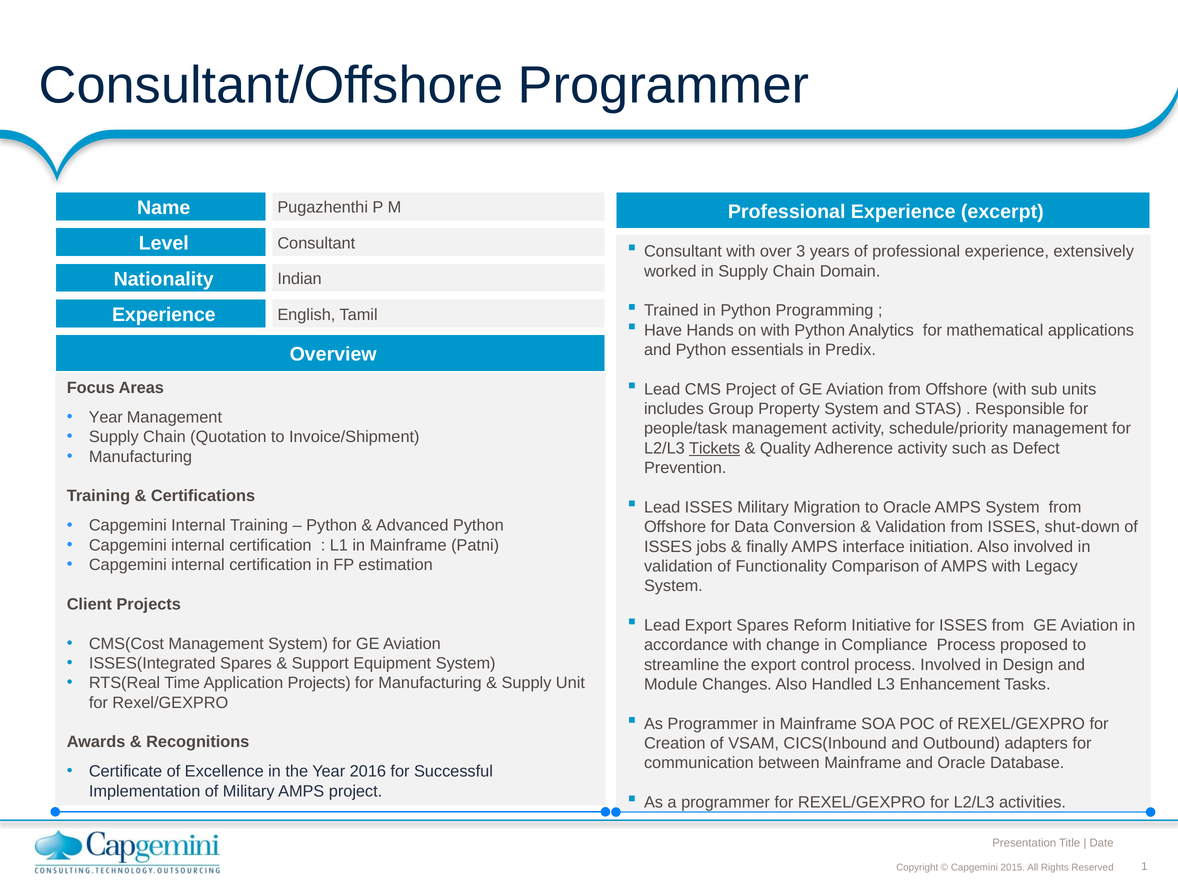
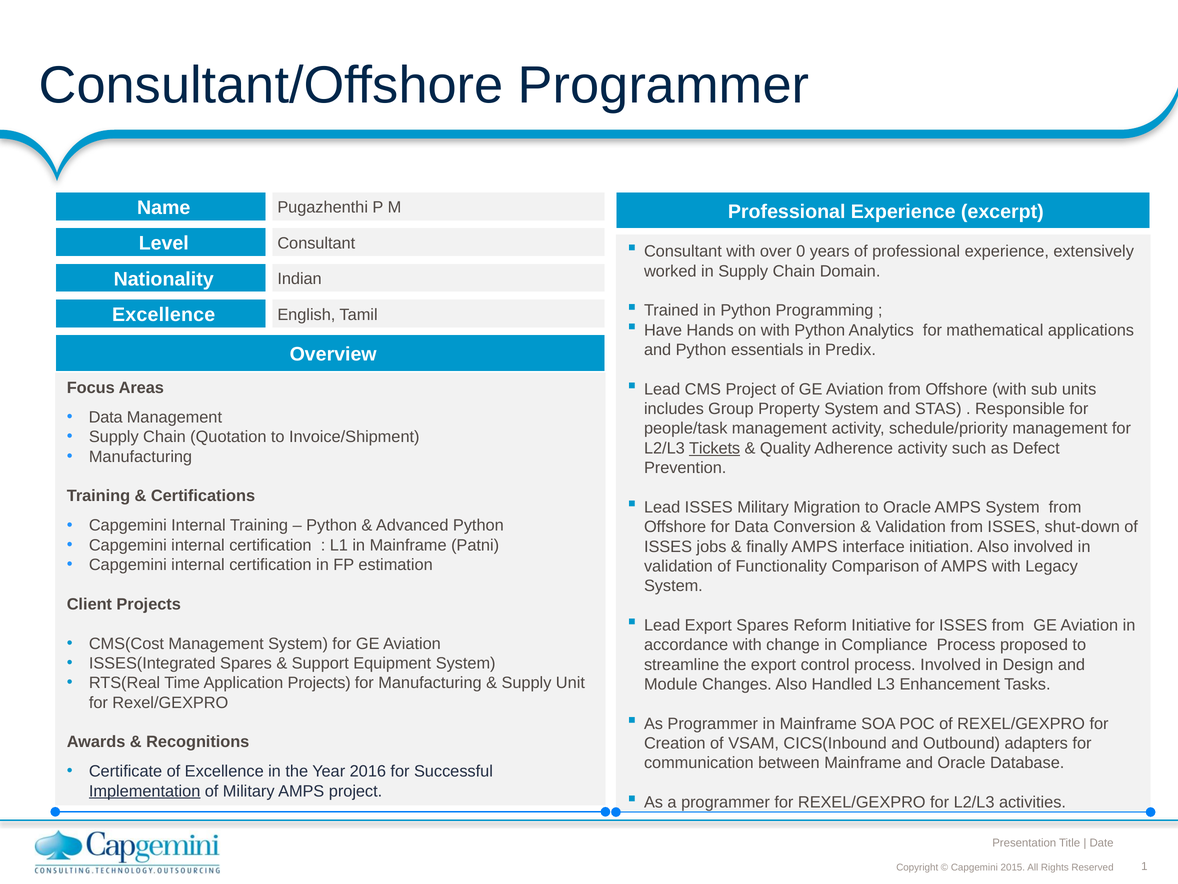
3: 3 -> 0 (801, 251)
Experience: Experience -> Excellence (164, 315)
Year: Year -> Data (106, 417)
Implementation underline: none -> present (145, 791)
